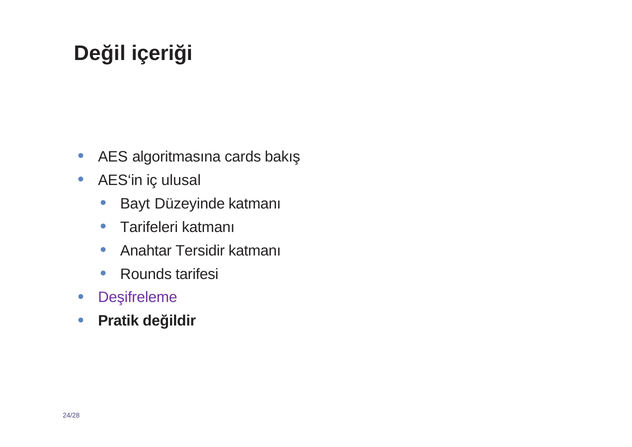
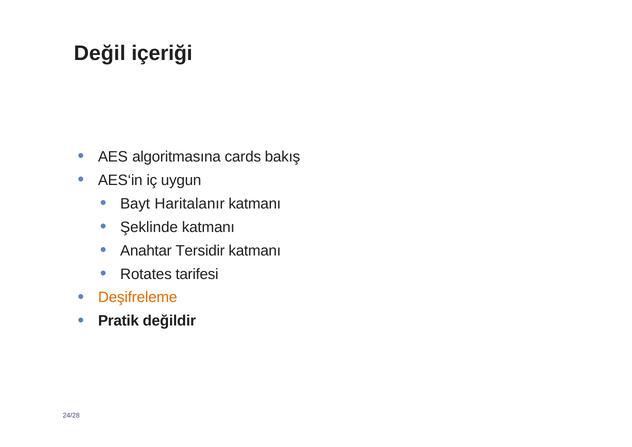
ulusal: ulusal -> uygun (181, 180)
Düzeyinde: Düzeyinde -> Haritalanır (190, 204)
Tarifeleri: Tarifeleri -> Şeklinde (149, 227)
Rounds: Rounds -> Rotates (146, 274)
Deşifreleme colour: purple -> orange (138, 297)
